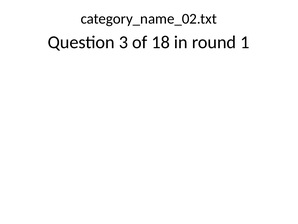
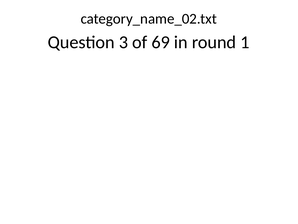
18: 18 -> 69 (161, 42)
